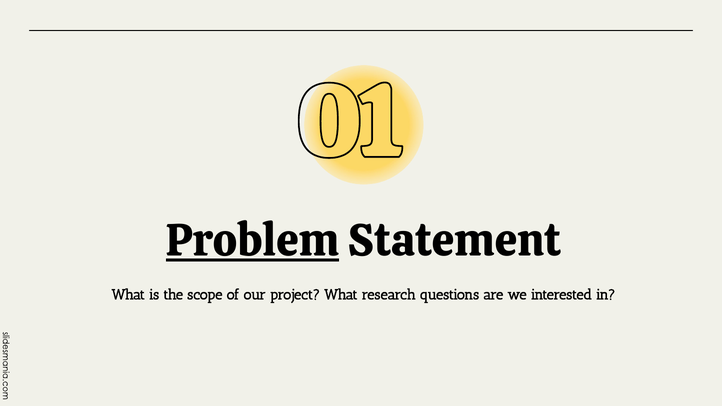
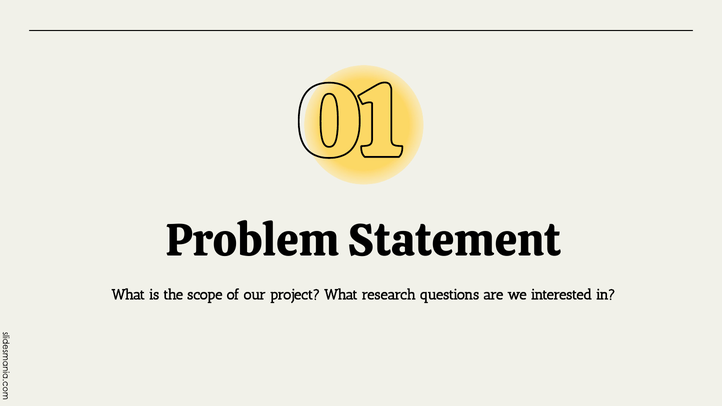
Problem underline: present -> none (253, 241)
